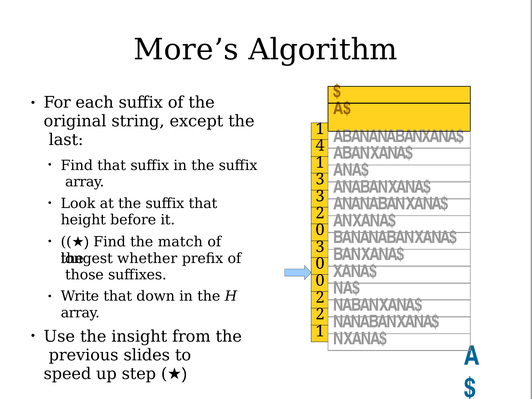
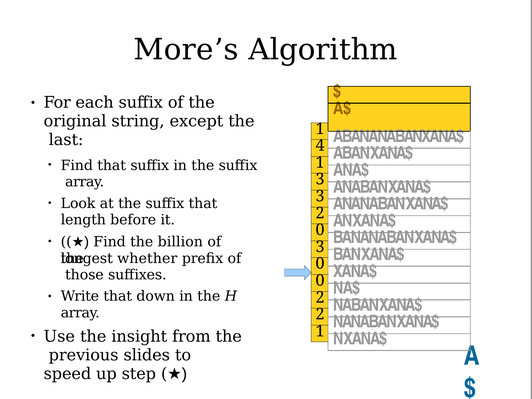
height: height -> length (83, 220)
match: match -> billion (180, 242)
